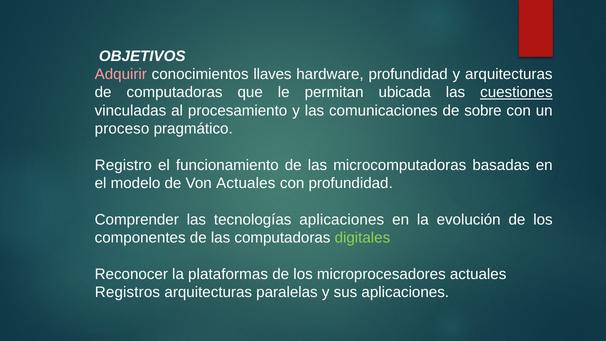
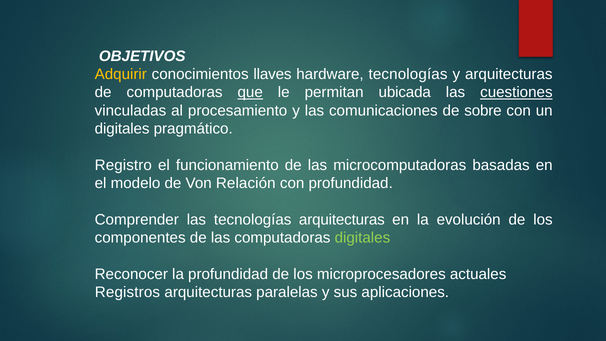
Adquirir colour: pink -> yellow (121, 74)
hardware profundidad: profundidad -> tecnologías (408, 74)
que underline: none -> present (250, 92)
proceso: proceso -> digitales (122, 129)
Von Actuales: Actuales -> Relación (246, 183)
tecnologías aplicaciones: aplicaciones -> arquitecturas (342, 220)
la plataformas: plataformas -> profundidad (228, 274)
